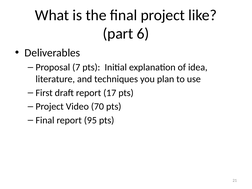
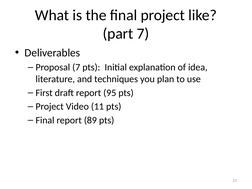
part 6: 6 -> 7 (143, 34)
17: 17 -> 95 (110, 93)
70: 70 -> 11 (97, 107)
95: 95 -> 89 (90, 120)
